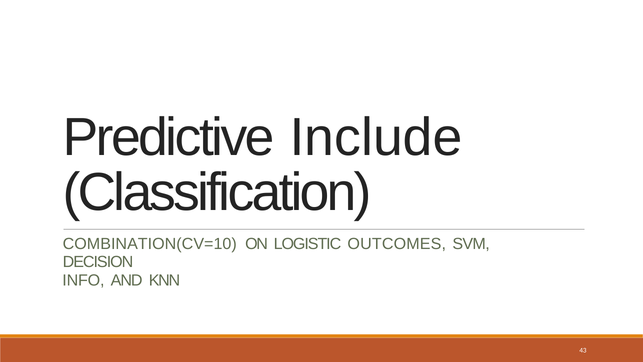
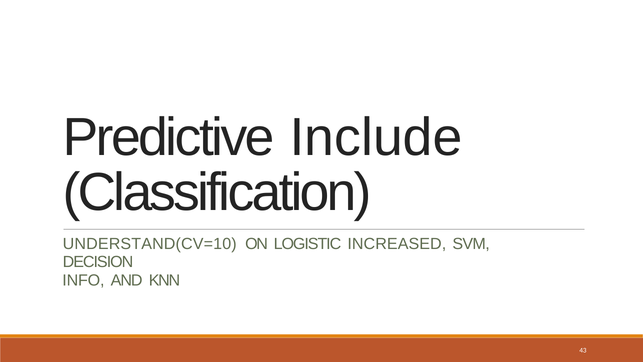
COMBINATION(CV=10: COMBINATION(CV=10 -> UNDERSTAND(CV=10 (150, 244)
OUTCOMES: OUTCOMES -> INCREASED (397, 244)
